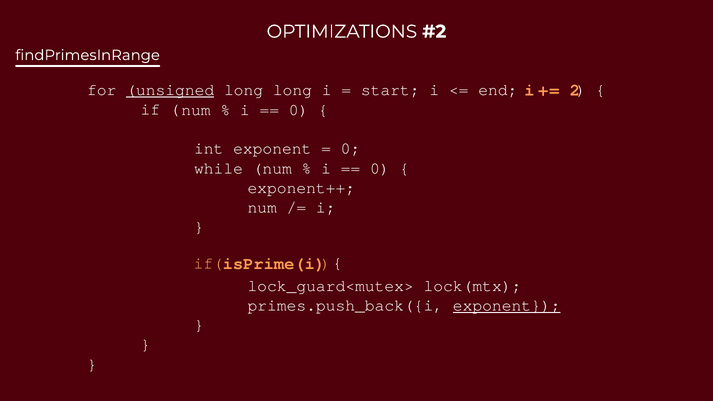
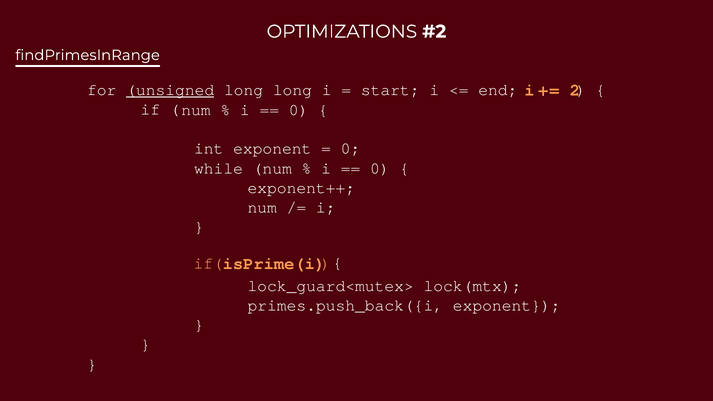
exponent underline: present -> none (507, 305)
